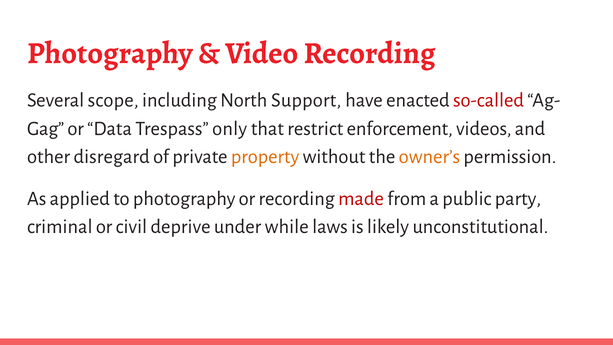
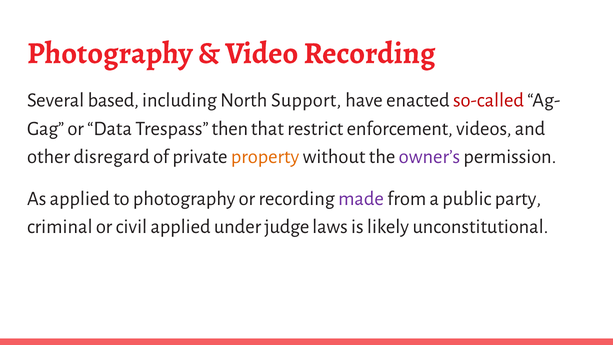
scope: scope -> based (113, 100)
only: only -> then (230, 128)
owner’s colour: orange -> purple (429, 156)
made colour: red -> purple (361, 198)
civil deprive: deprive -> applied (181, 226)
while: while -> judge (287, 226)
